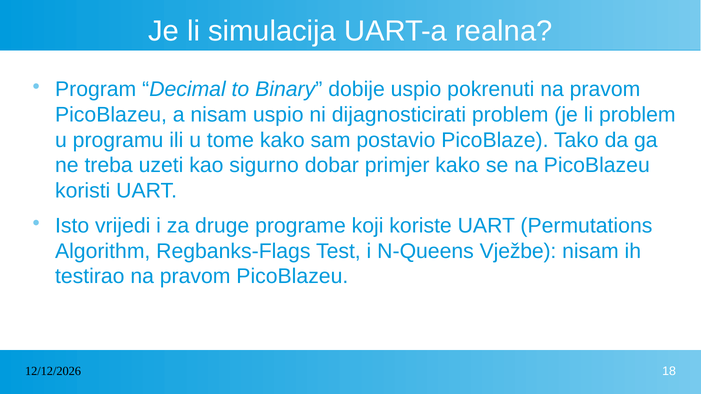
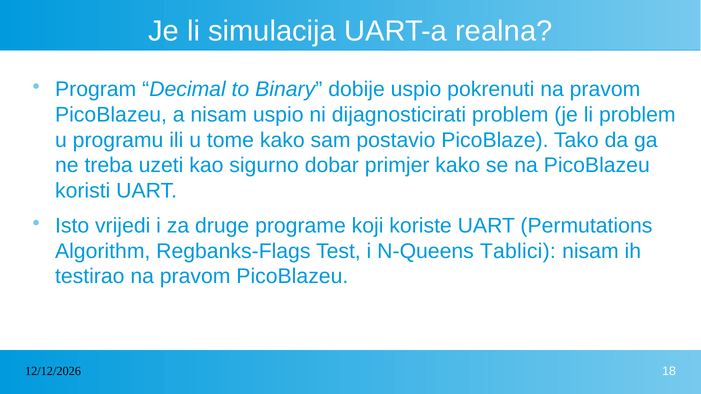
Vježbe: Vježbe -> Tablici (518, 251)
